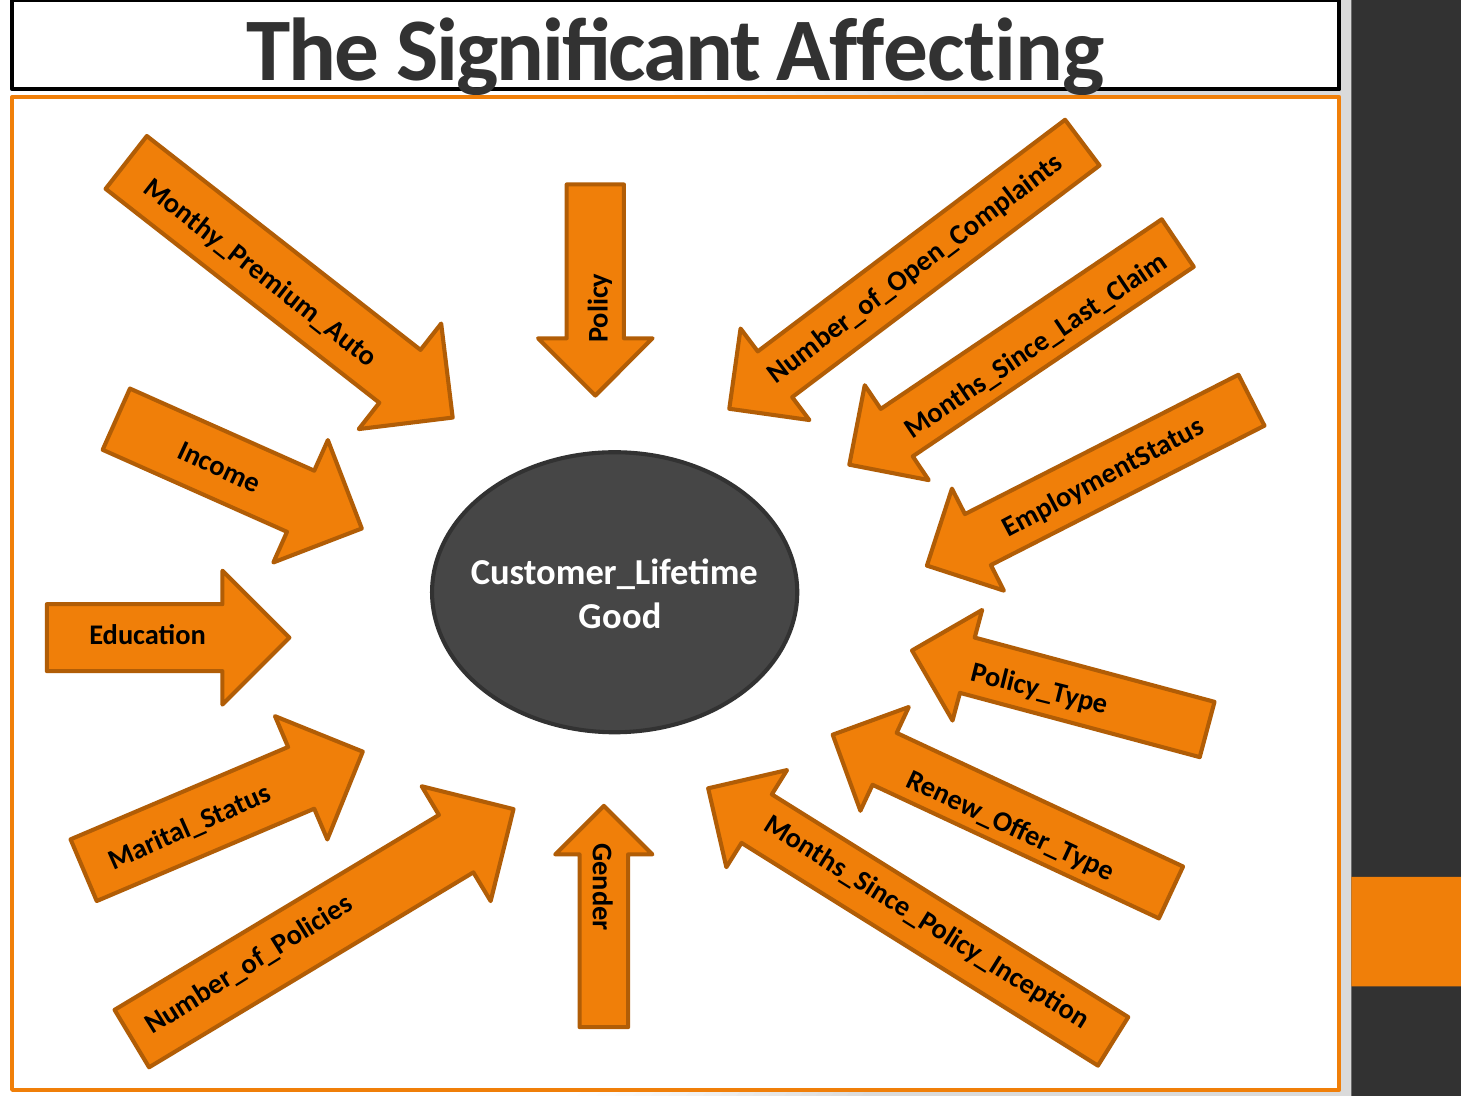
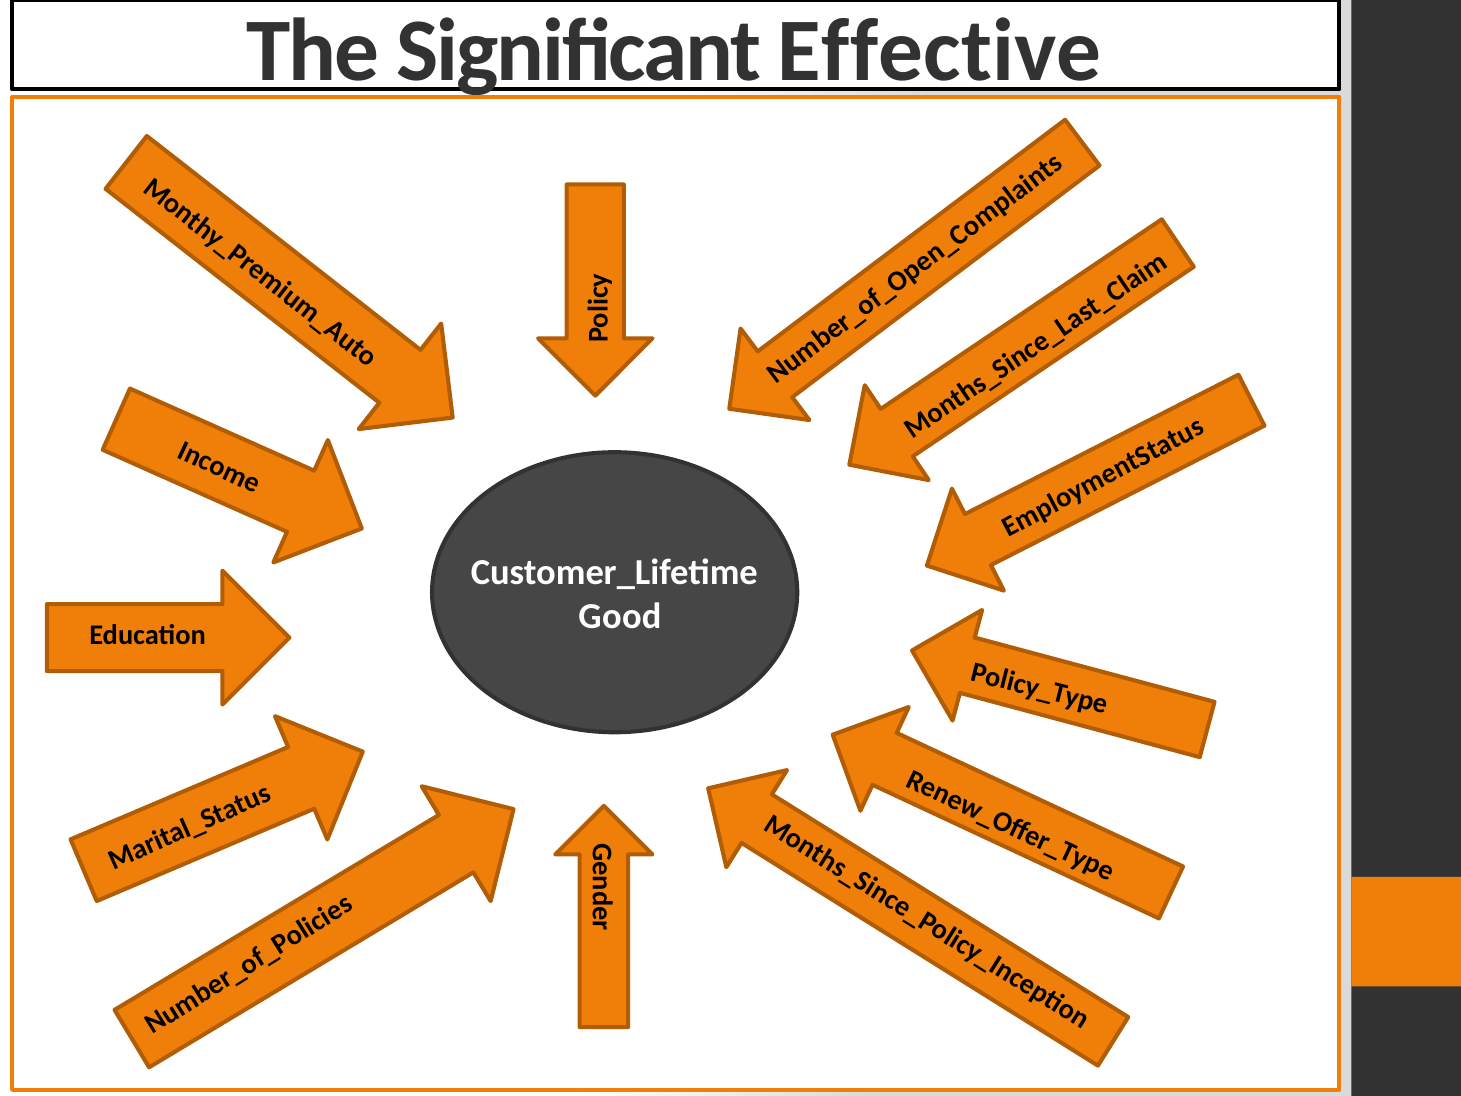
Affecting: Affecting -> Effective (940, 51)
